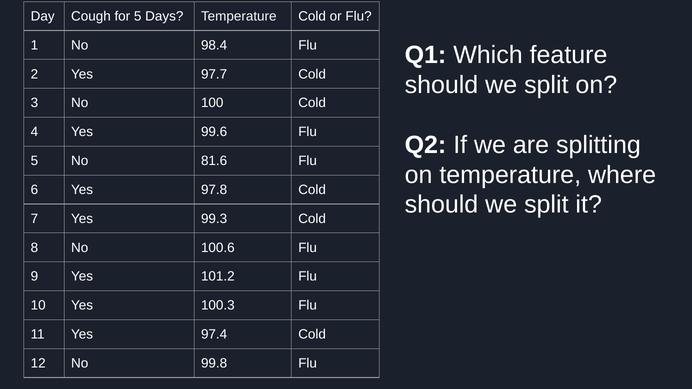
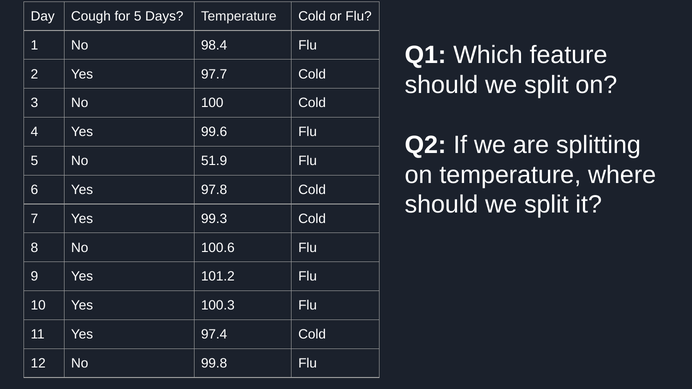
81.6: 81.6 -> 51.9 (214, 161)
